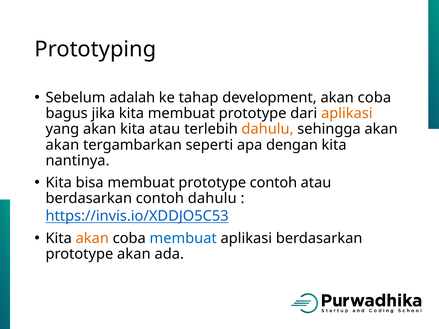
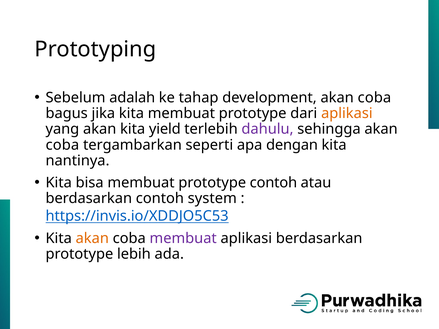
kita atau: atau -> yield (165, 129)
dahulu colour: orange -> purple (268, 129)
akan: akan -> coba (62, 145)
contoh dahulu: dahulu -> system (212, 199)
membuat colour: blue -> purple (183, 238)
prototype akan: akan -> lebih (134, 254)
